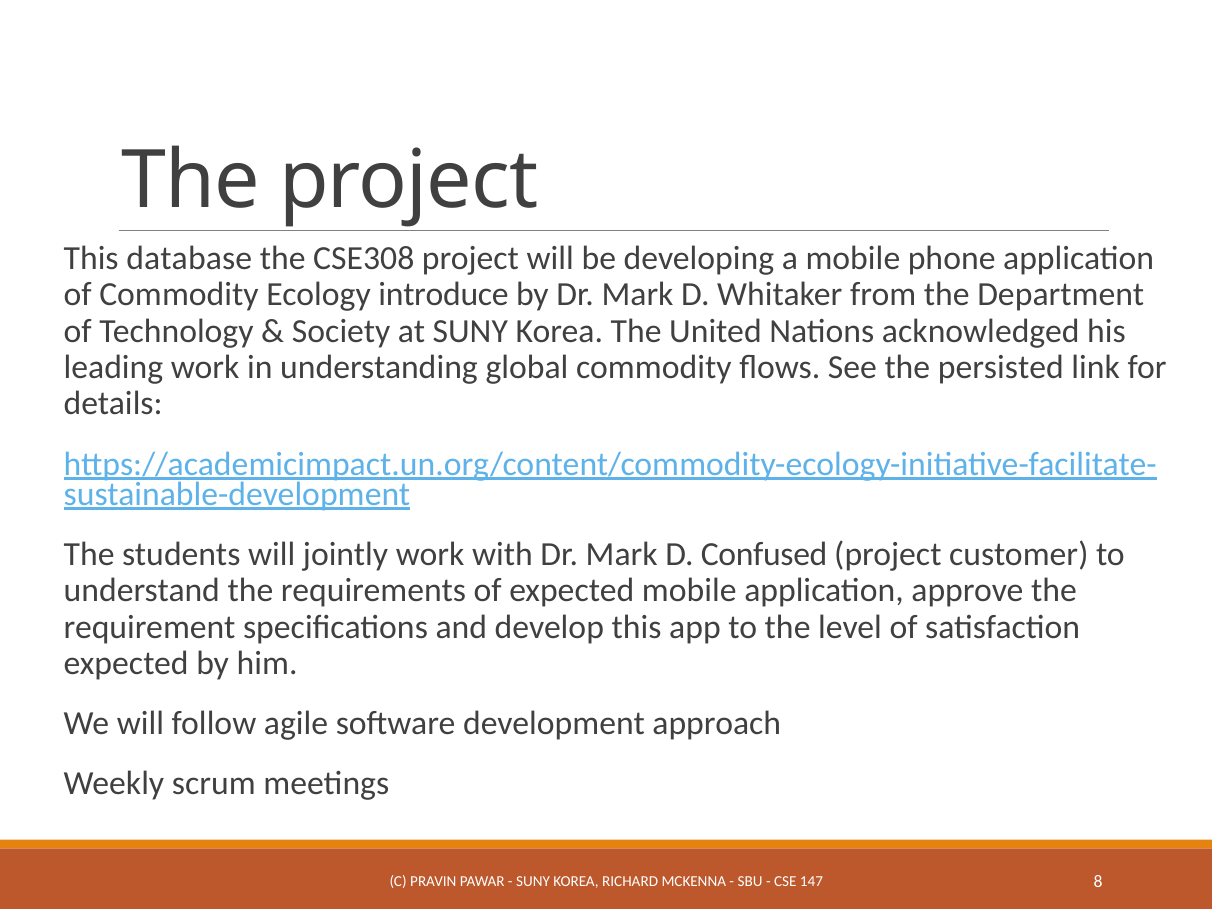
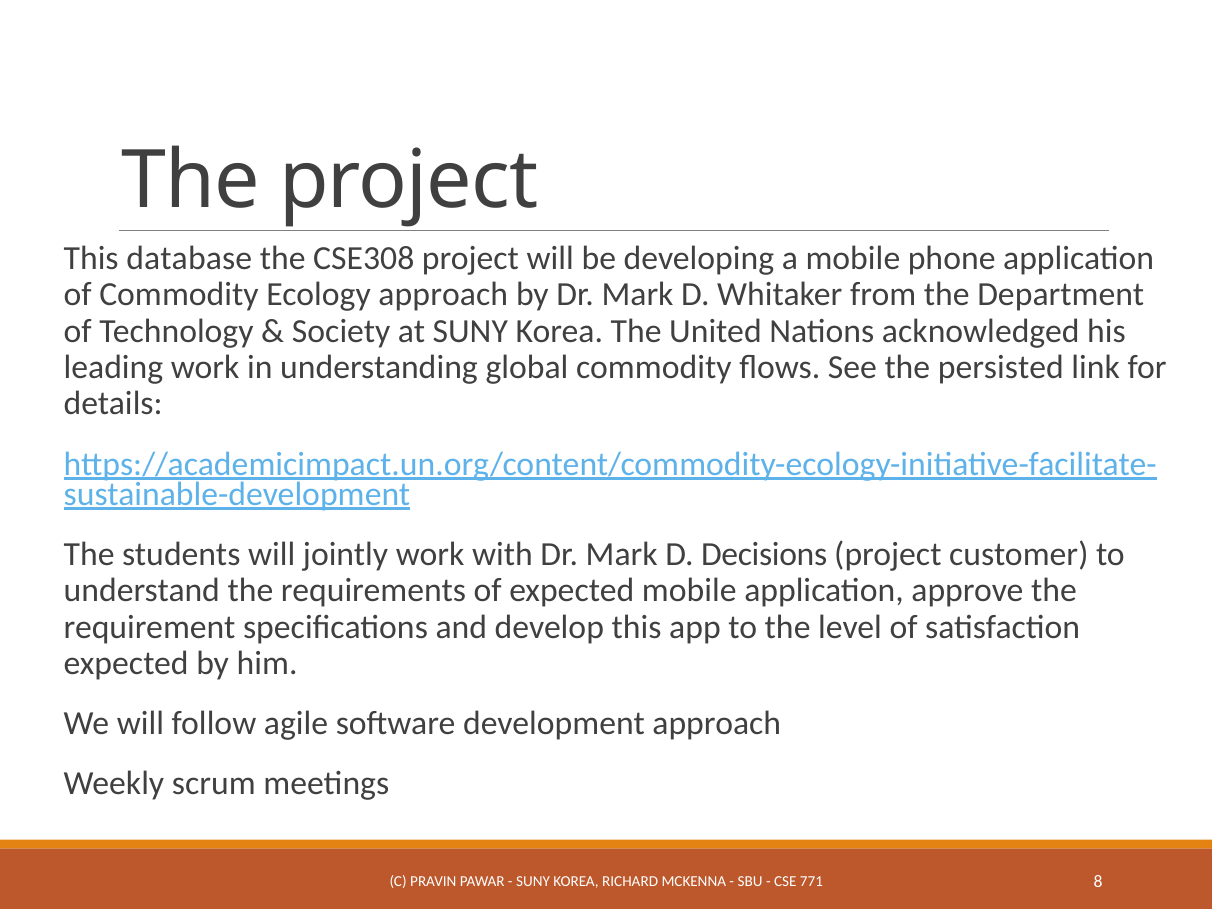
Ecology introduce: introduce -> approach (443, 295)
Confused: Confused -> Decisions (764, 554)
147: 147 -> 771 (811, 881)
